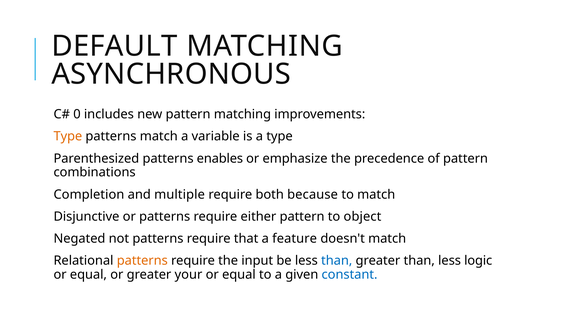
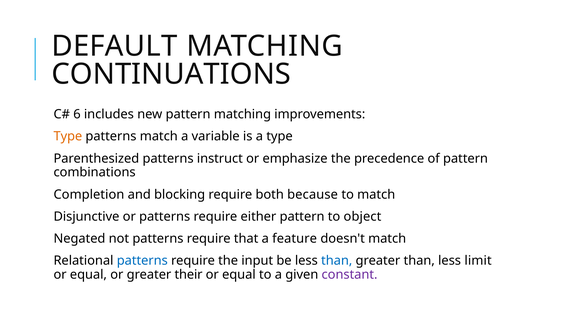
ASYNCHRONOUS: ASYNCHRONOUS -> CONTINUATIONS (171, 74)
0: 0 -> 6 (77, 114)
enables: enables -> instruct (220, 159)
multiple: multiple -> blocking (180, 195)
patterns colour: orange -> blue (142, 261)
logic: logic -> limit (478, 261)
your: your -> their (189, 275)
constant colour: blue -> purple (350, 275)
